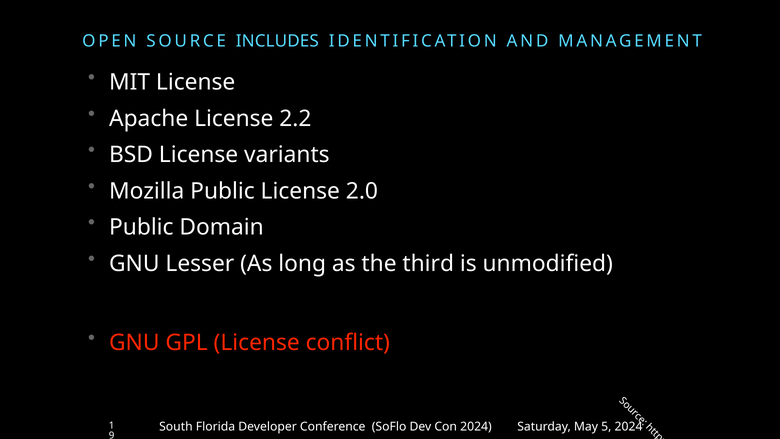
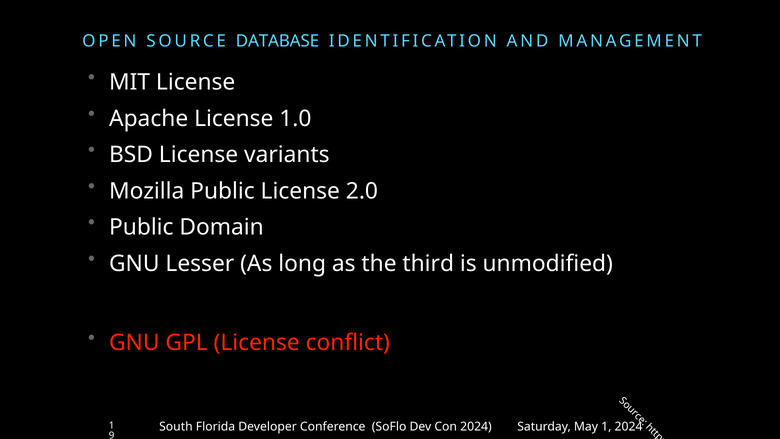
INCLUDES: INCLUDES -> DATABASE (277, 41)
2.2: 2.2 -> 1.0 (295, 118)
May 5: 5 -> 1 (606, 426)
